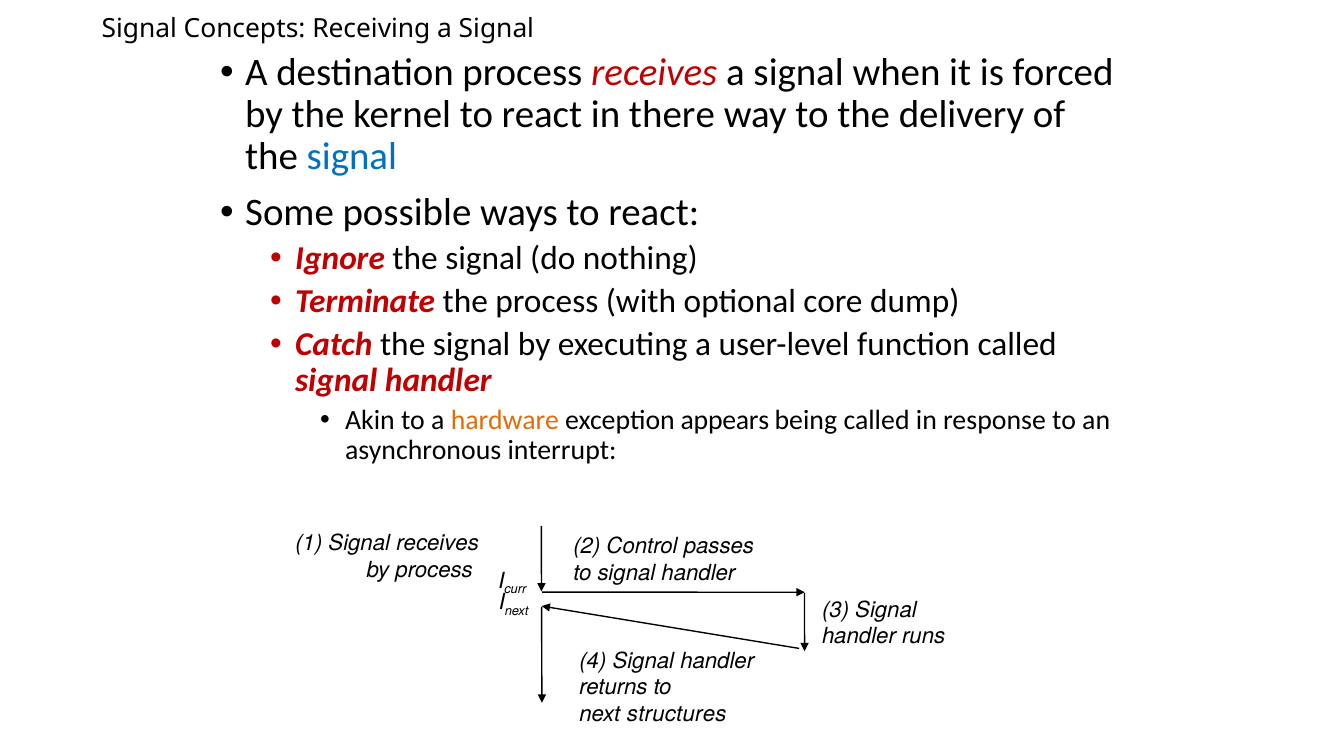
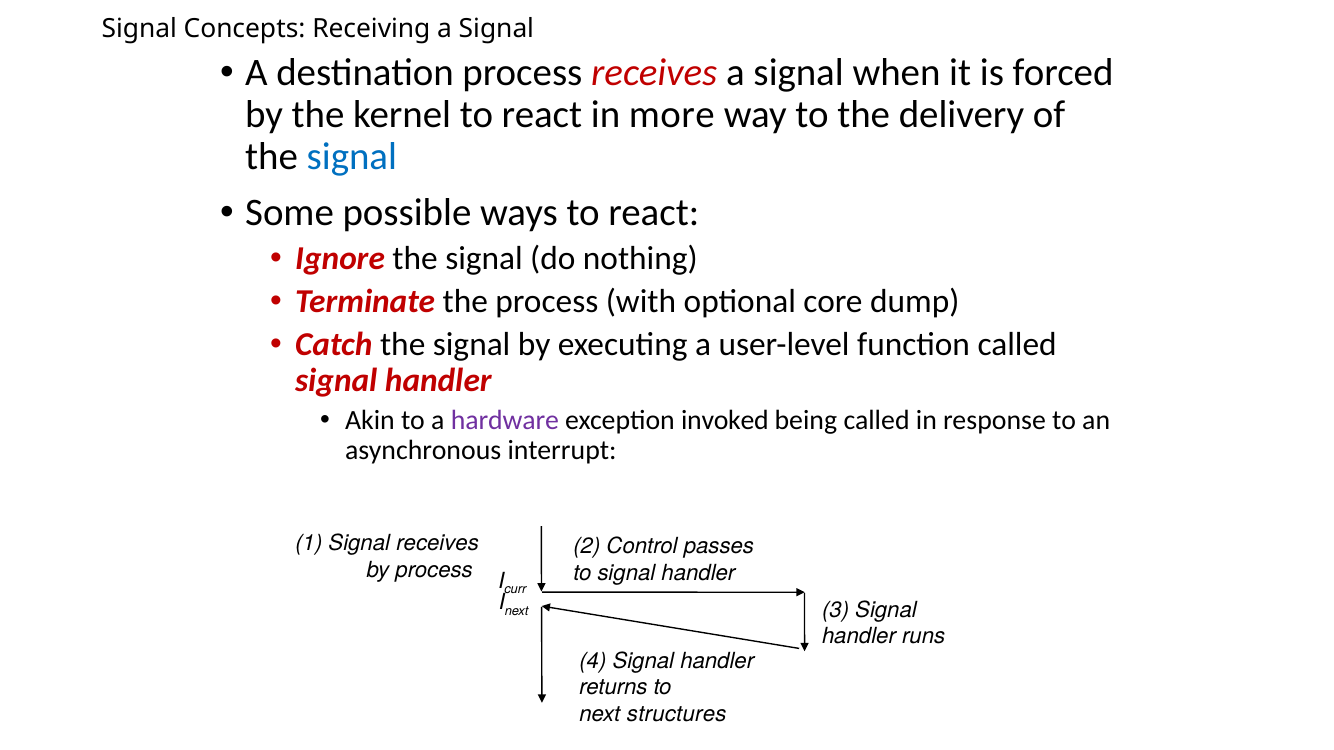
there: there -> more (672, 115)
hardware colour: orange -> purple (505, 421)
appears: appears -> invoked (725, 421)
